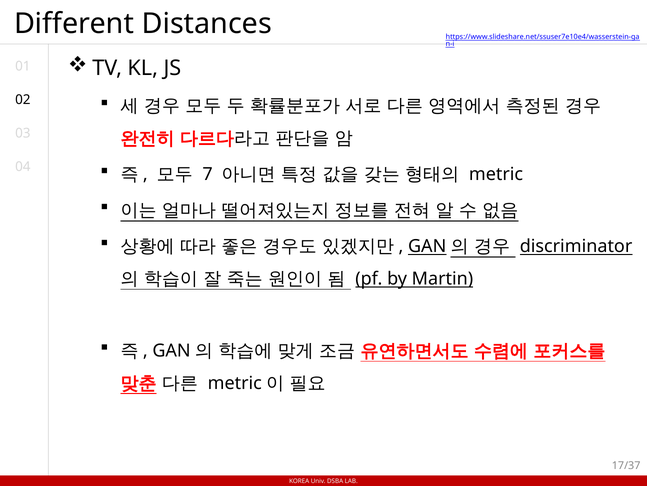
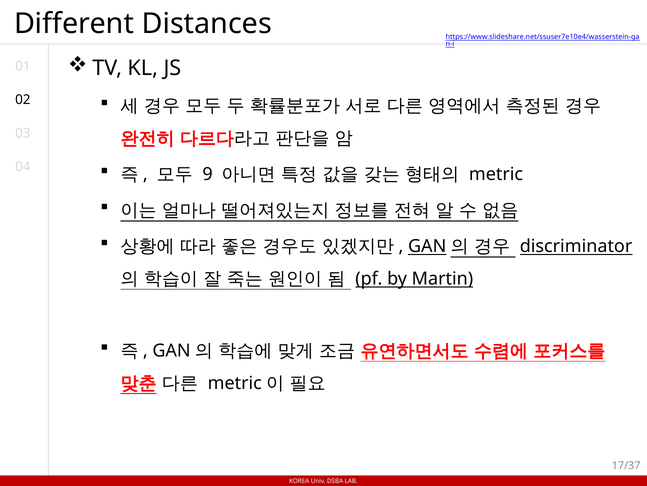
7: 7 -> 9 (208, 174)
